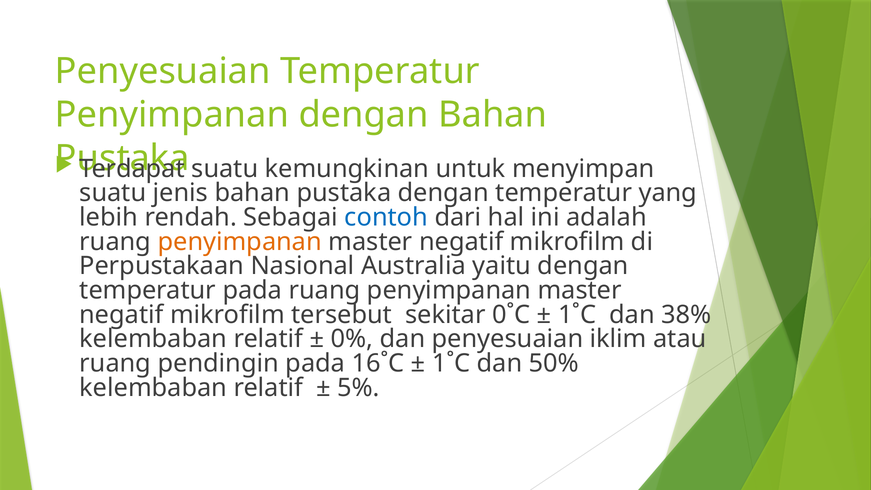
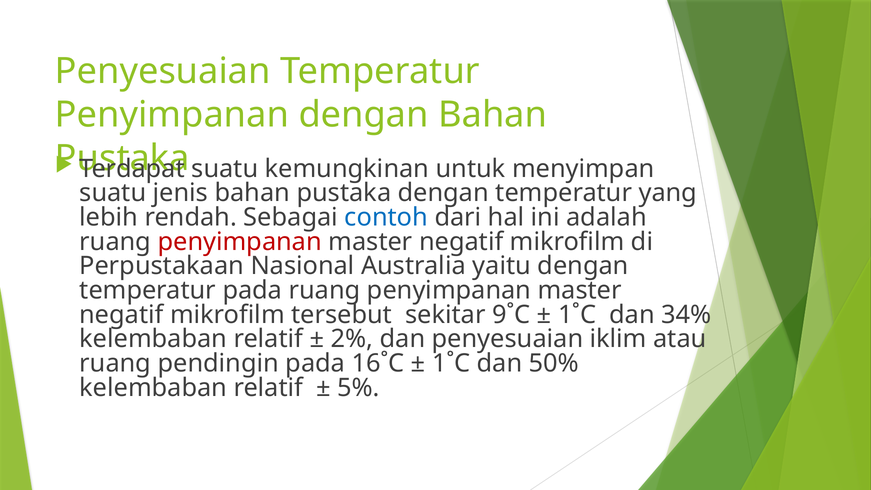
penyimpanan colour: orange -> red (240, 242)
0˚C: 0˚C -> 9˚C (511, 315)
38%: 38% -> 34% (686, 315)
0%: 0% -> 2% (352, 339)
